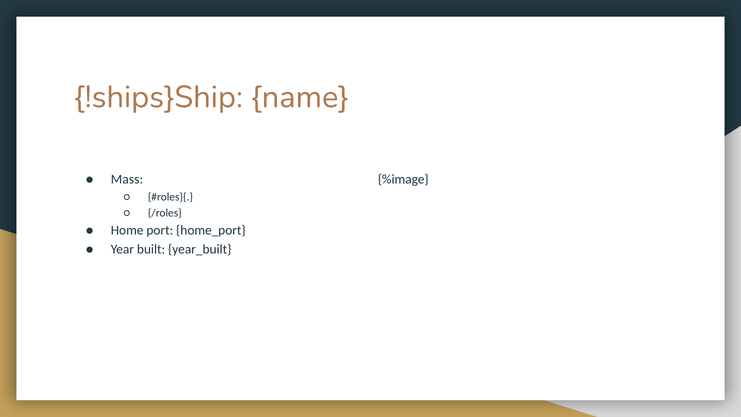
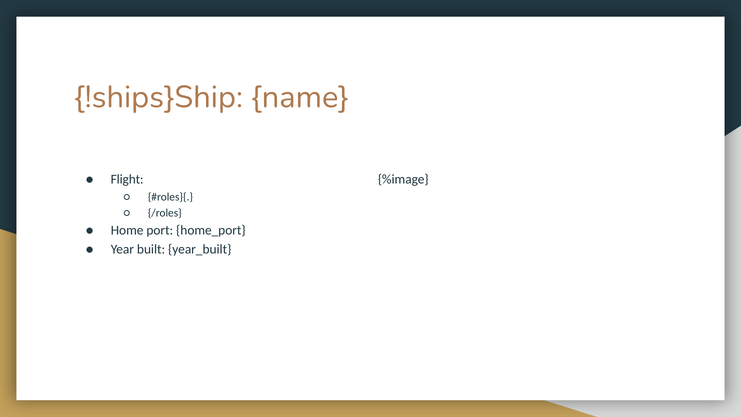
Mass: Mass -> Flight (127, 179)
